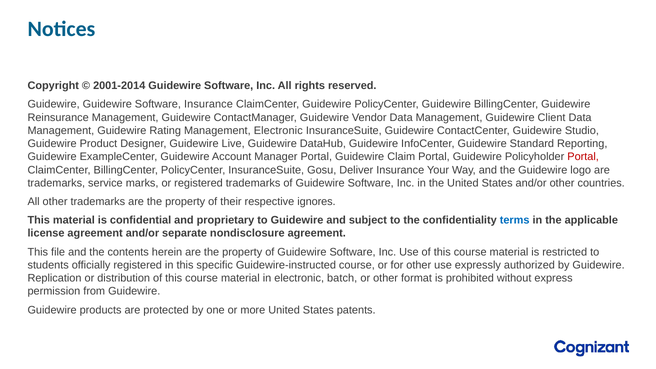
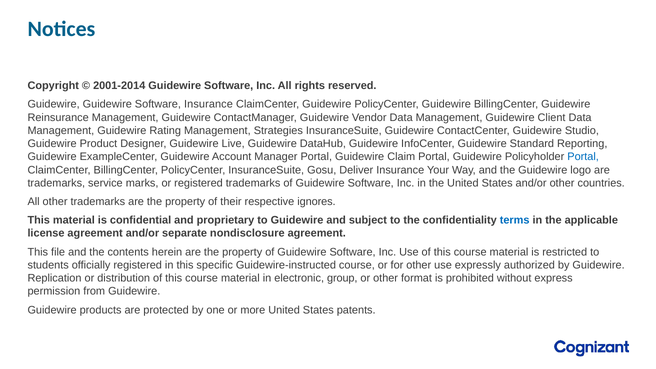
Management Electronic: Electronic -> Strategies (278, 131)
Portal colour: red -> blue (583, 157)
batch: batch -> group (342, 278)
